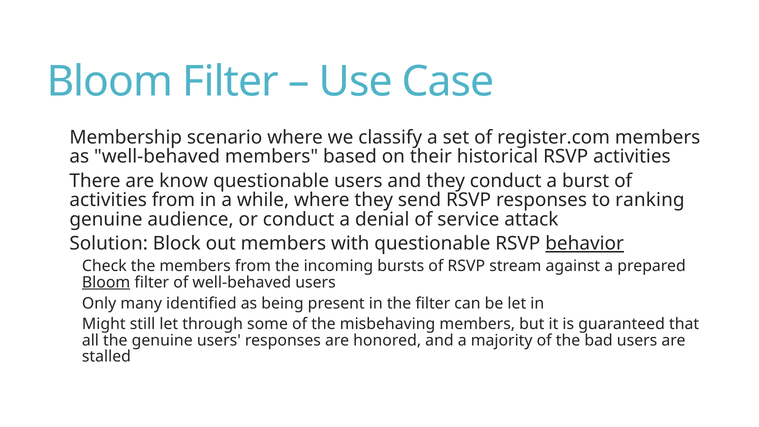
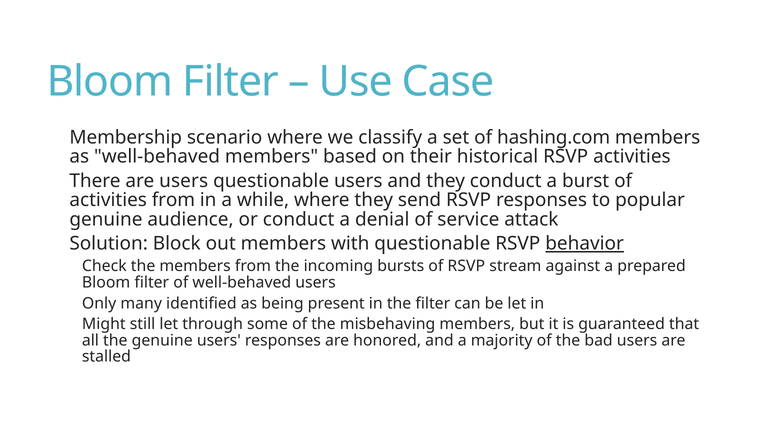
register.com: register.com -> hashing.com (554, 137)
are know: know -> users (184, 181)
ranking: ranking -> popular (650, 200)
Bloom underline: present -> none (106, 282)
